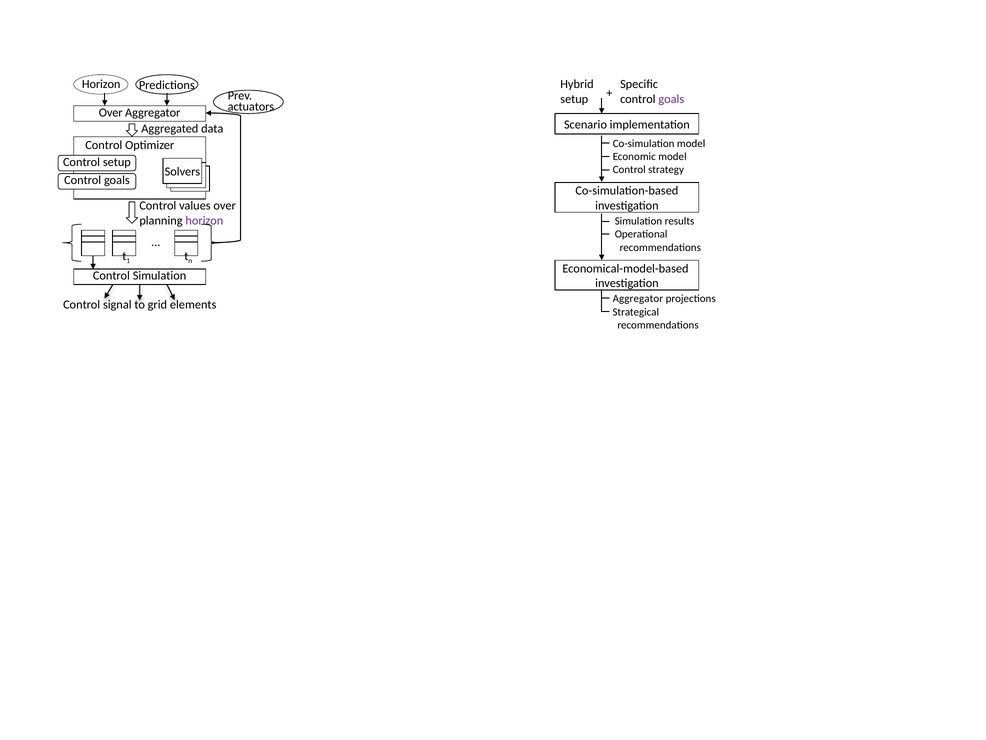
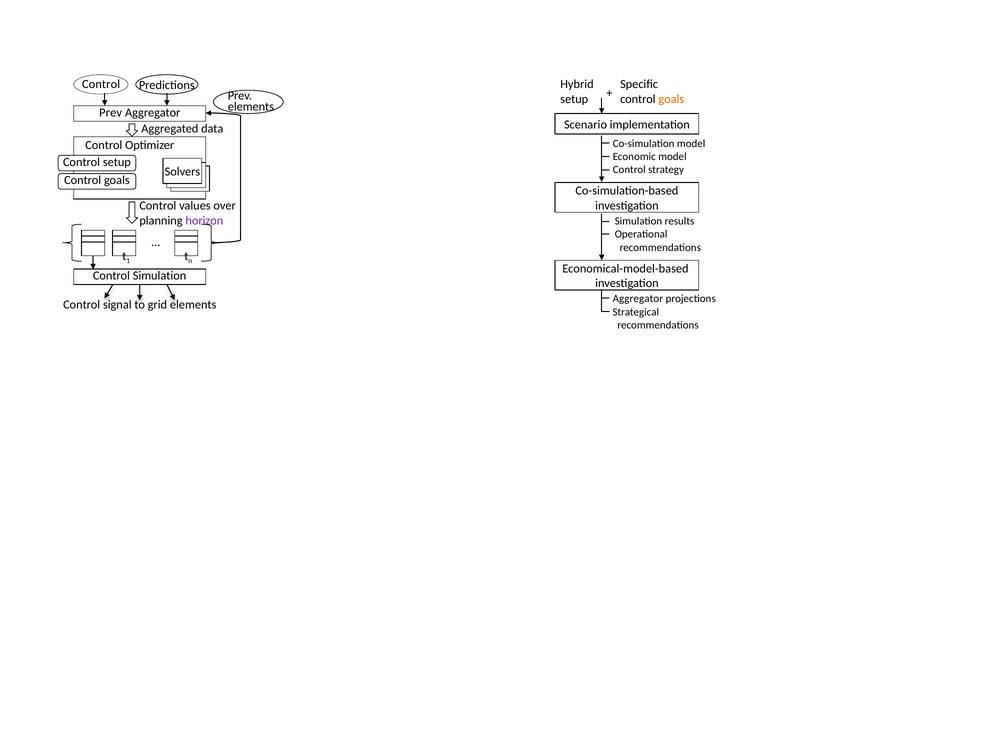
Horizon: Horizon -> Control (101, 84)
goals colour: purple -> orange (671, 99)
actuators: actuators -> elements (251, 107)
Over: Over -> Prev (111, 112)
